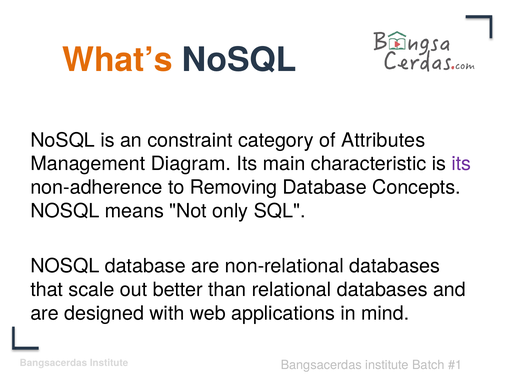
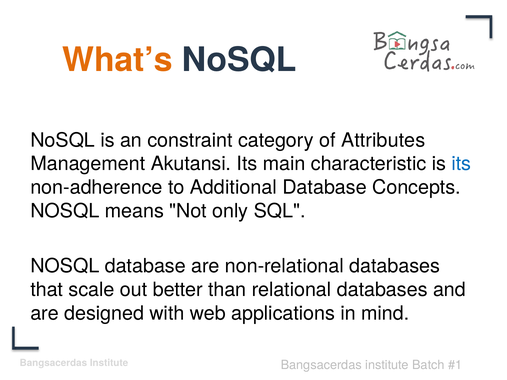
Diagram: Diagram -> Akutansi (191, 164)
its colour: purple -> blue (461, 164)
Removing: Removing -> Additional (233, 188)
